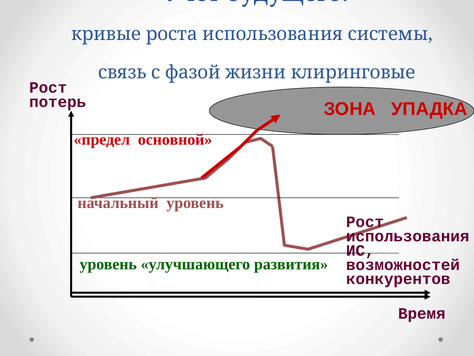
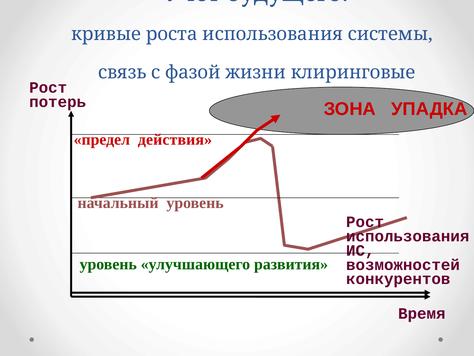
основной: основной -> действия (175, 139)
